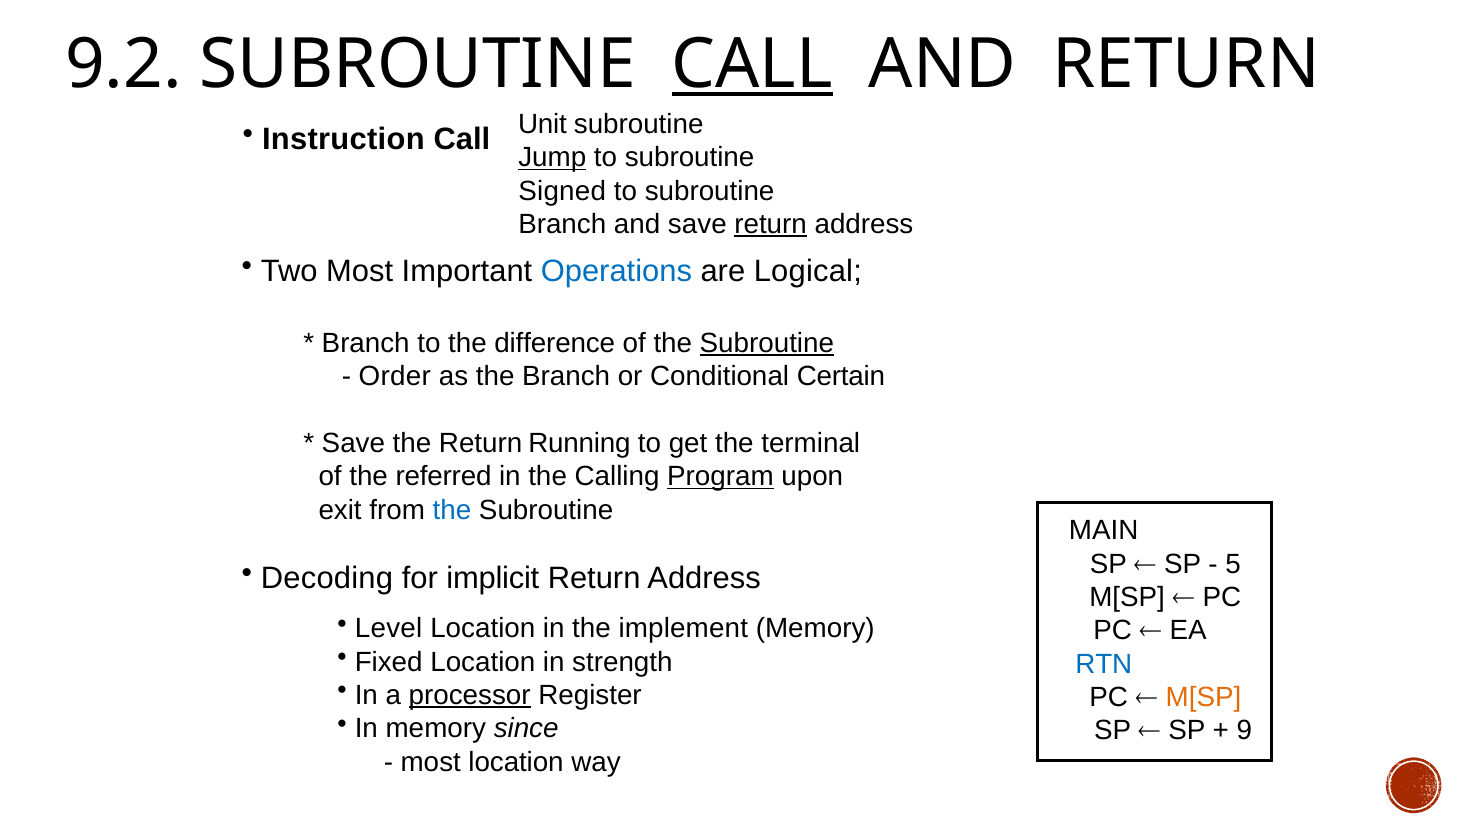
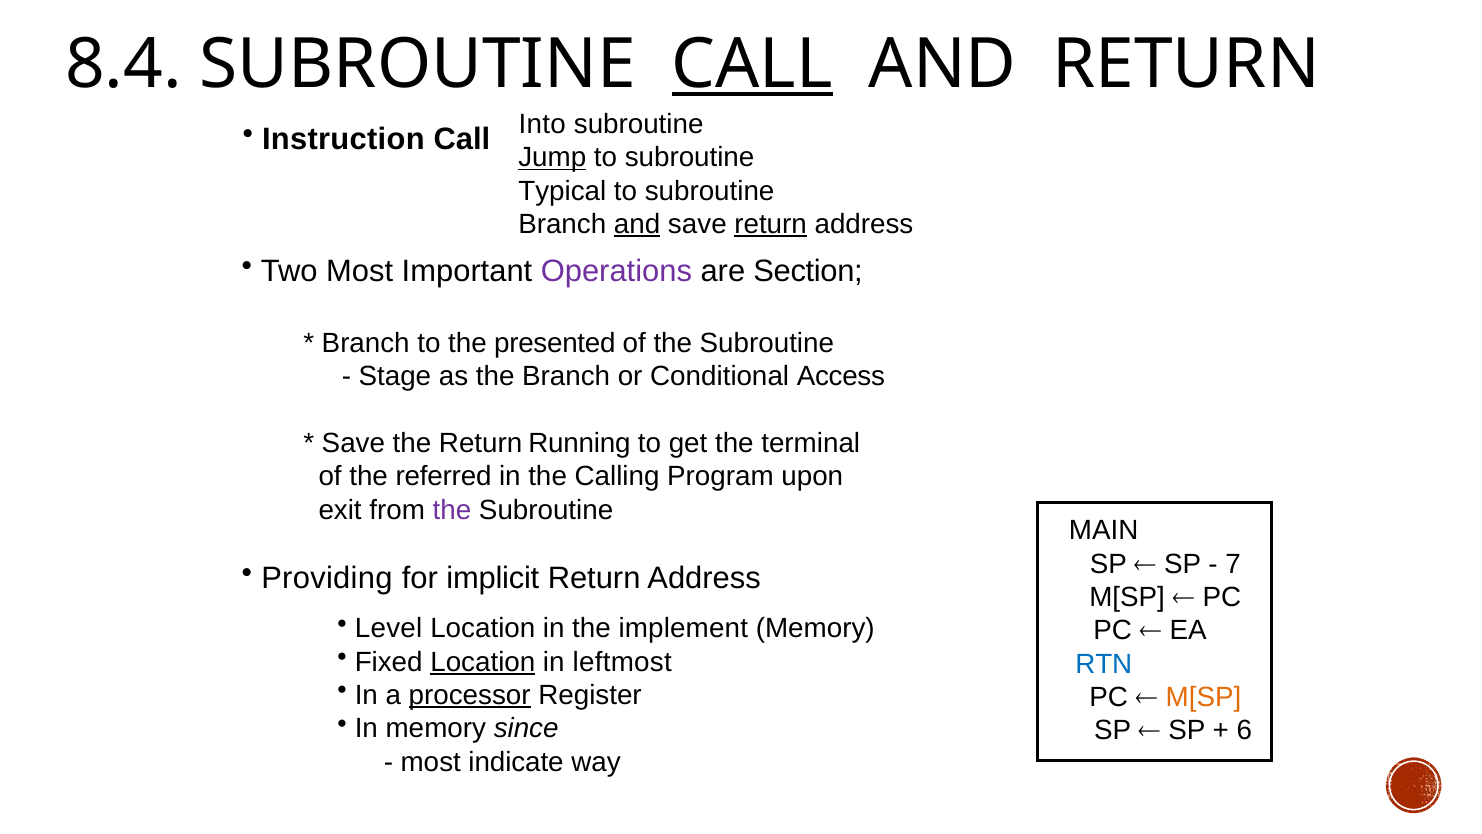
9.2: 9.2 -> 8.4 (123, 64)
Unit: Unit -> Into (542, 124)
Signed: Signed -> Typical (562, 191)
and underline: none -> present (637, 224)
Operations colour: blue -> purple (616, 271)
Logical: Logical -> Section (808, 271)
difference: difference -> presented (555, 343)
Subroutine underline: present -> none (767, 343)
Order: Order -> Stage (395, 376)
Certain: Certain -> Access (841, 376)
Program underline: present -> none (720, 476)
the colour: blue -> purple (452, 510)
5: 5 -> 7 (1233, 564)
Decoding: Decoding -> Providing (327, 579)
Location underline: none -> present (483, 662)
strength: strength -> leftmost (622, 662)
9: 9 -> 6 (1244, 730)
most location: location -> indicate (516, 762)
